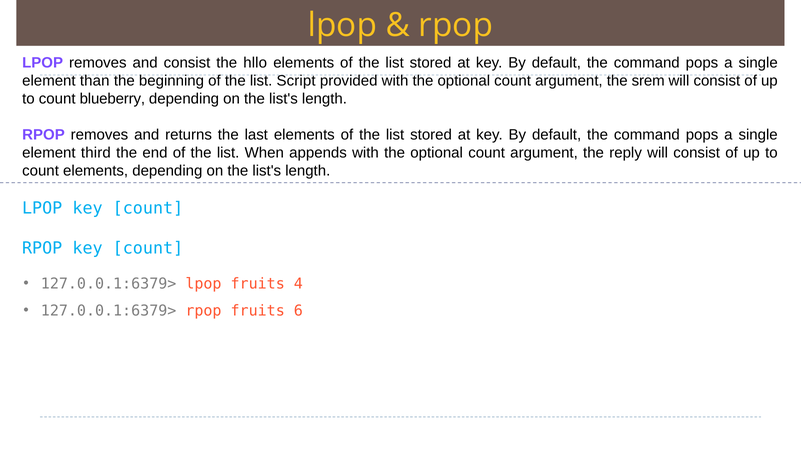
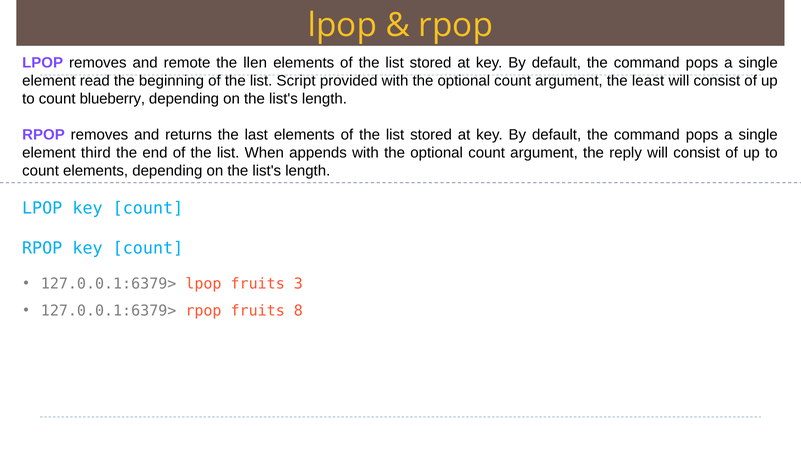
and consist: consist -> remote (187, 63)
hllo: hllo -> llen (255, 63)
than: than -> read (95, 81)
srem: srem -> least (648, 81)
4: 4 -> 3 (298, 284)
6: 6 -> 8 (298, 311)
